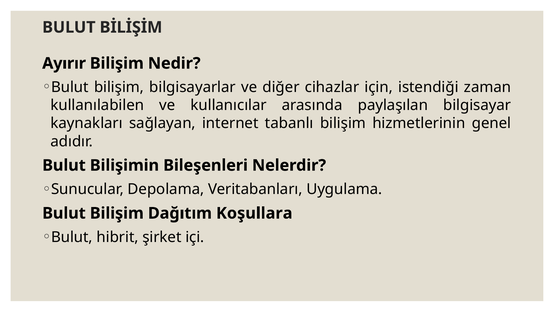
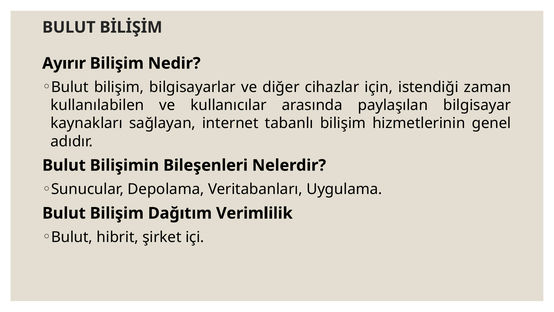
Koşullara: Koşullara -> Verimlilik (254, 213)
